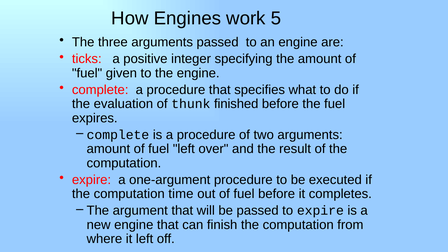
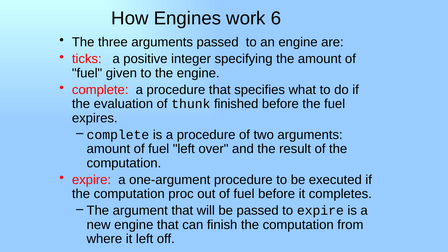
5: 5 -> 6 (276, 18)
time: time -> proc (181, 194)
